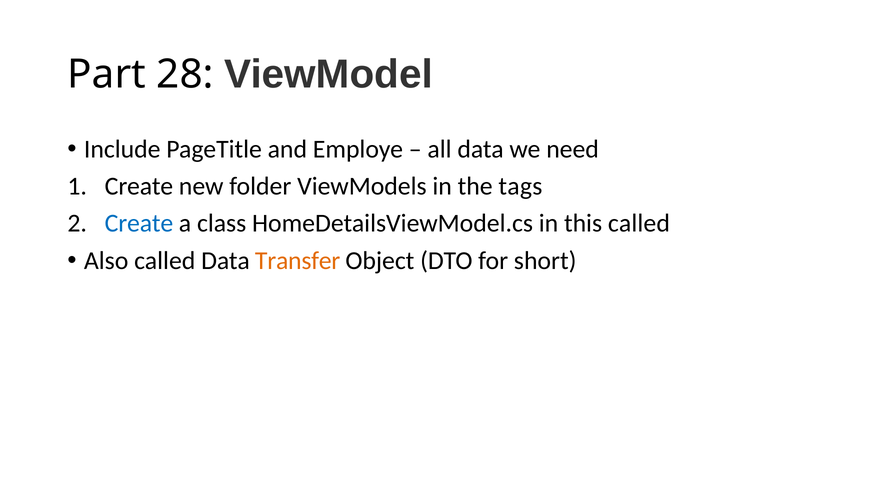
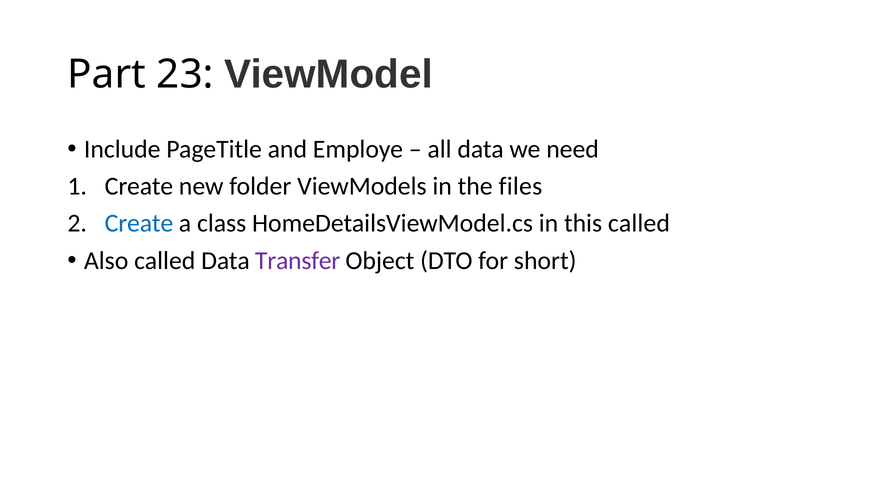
28: 28 -> 23 (185, 74)
tags: tags -> files (520, 187)
Transfer colour: orange -> purple (298, 261)
